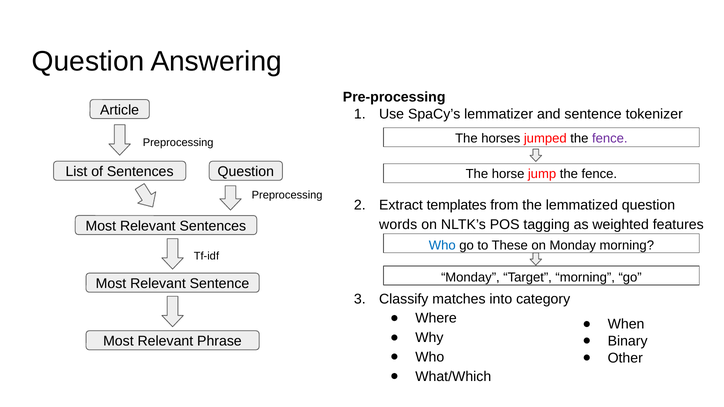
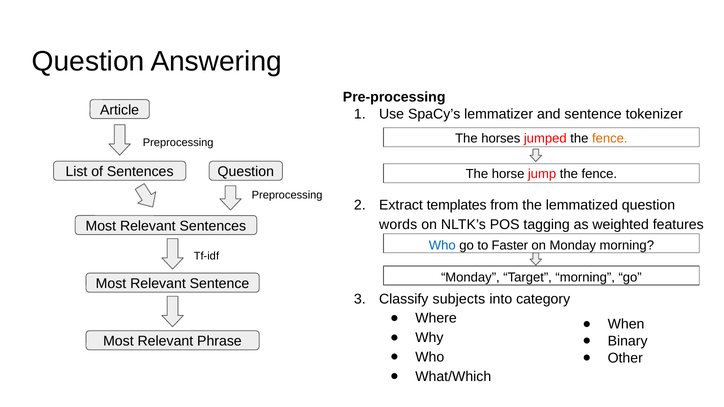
fence colour: purple -> orange (610, 138)
These: These -> Faster (510, 245)
matches: matches -> subjects (459, 299)
